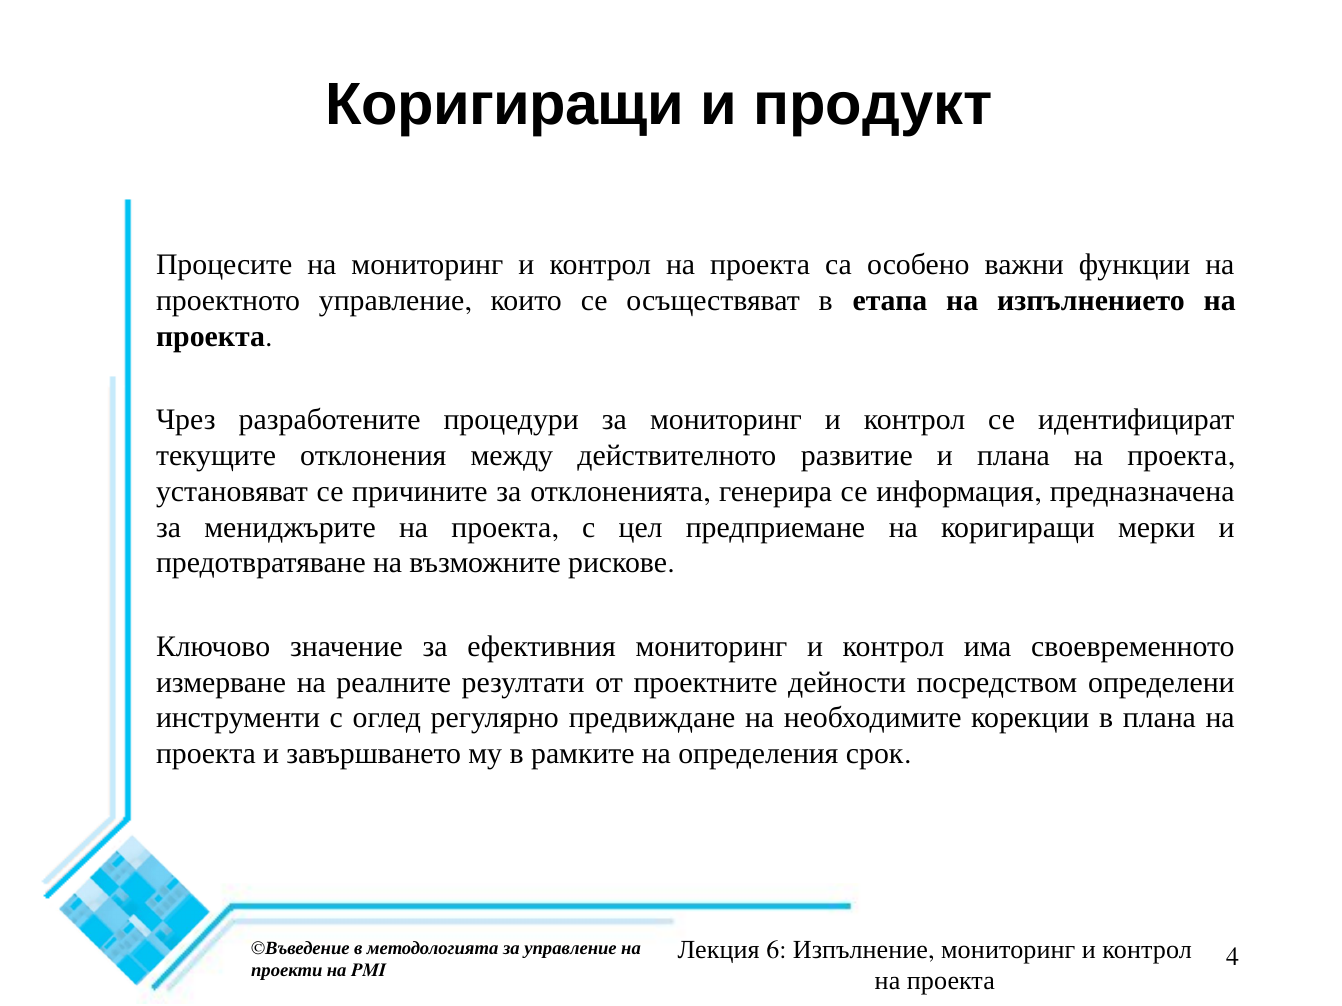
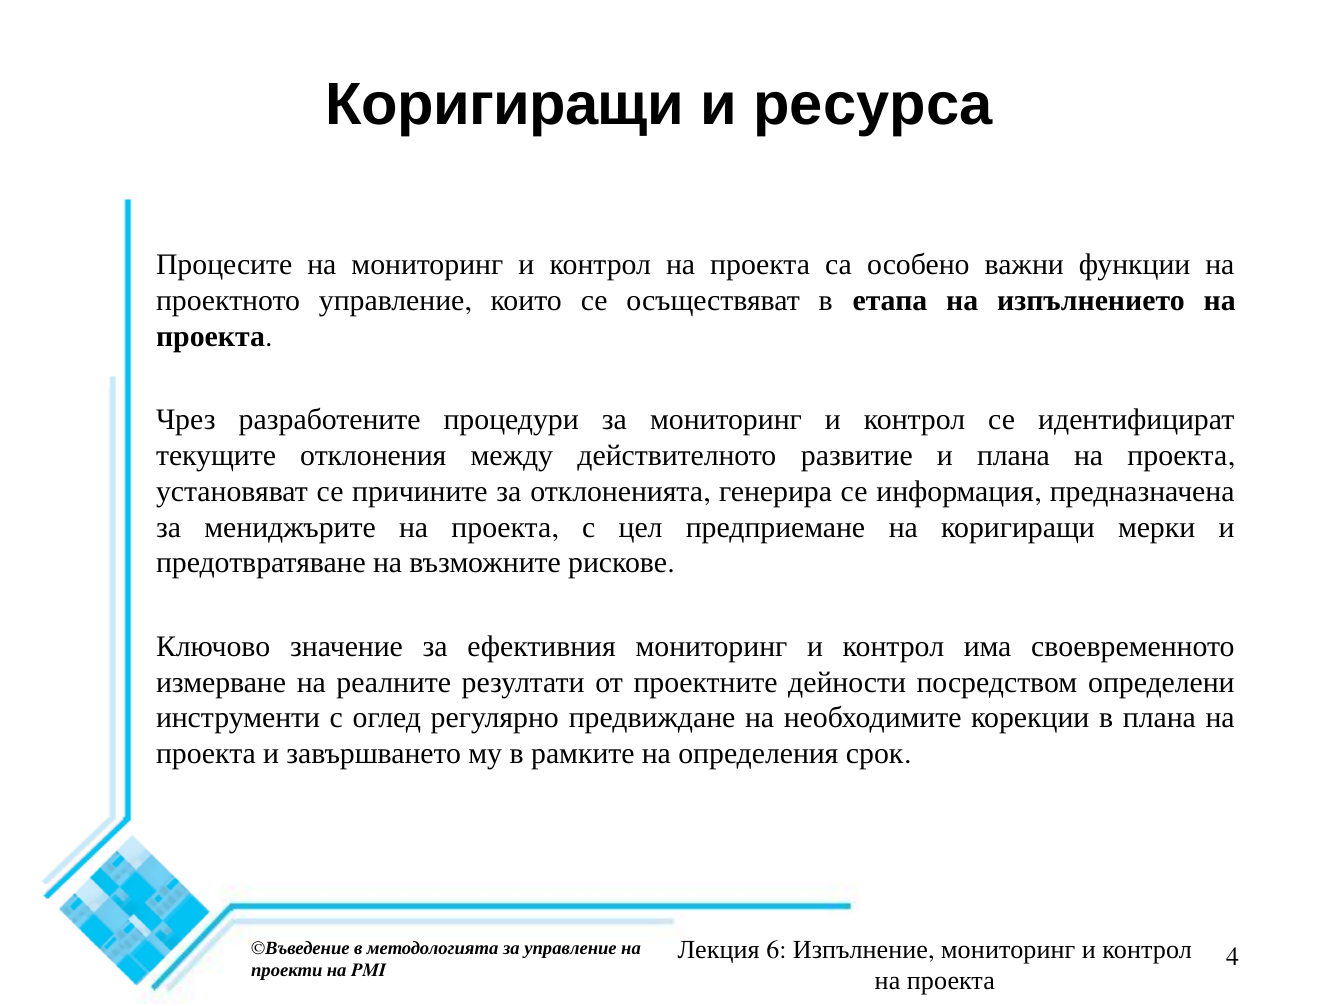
продукт: продукт -> ресурса (873, 105)
